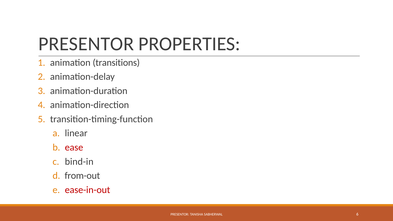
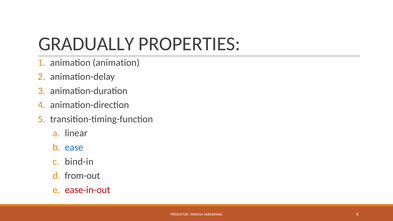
PRESENTOR: PRESENTOR -> GRADUALLY (86, 44)
animation transitions: transitions -> animation (116, 63)
ease colour: red -> blue (74, 147)
